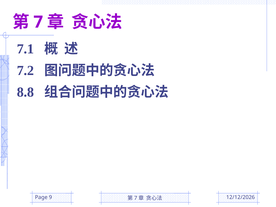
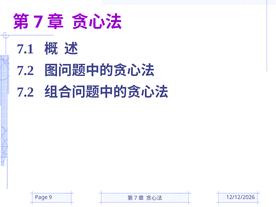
8.8: 8.8 -> 7.2 (25, 92)
